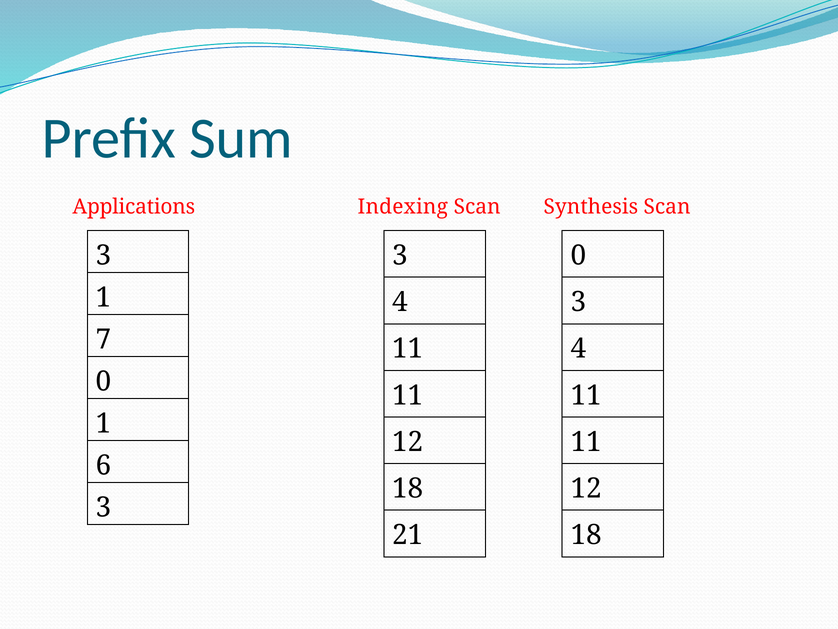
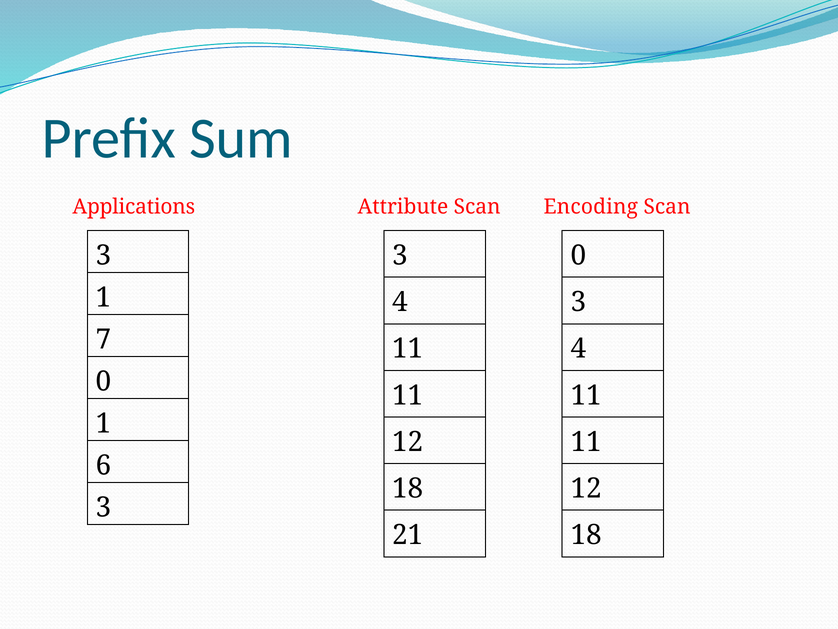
Indexing: Indexing -> Attribute (403, 207)
Synthesis: Synthesis -> Encoding (591, 207)
